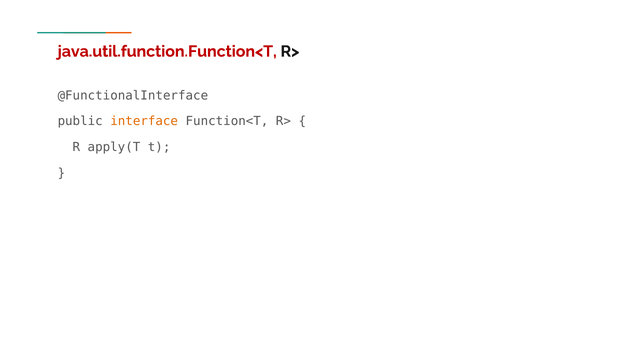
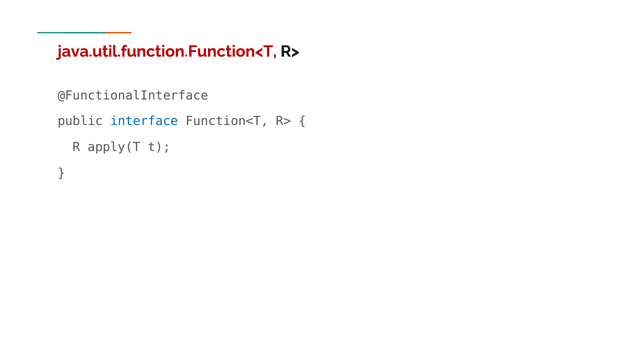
interface colour: orange -> blue (144, 121)
